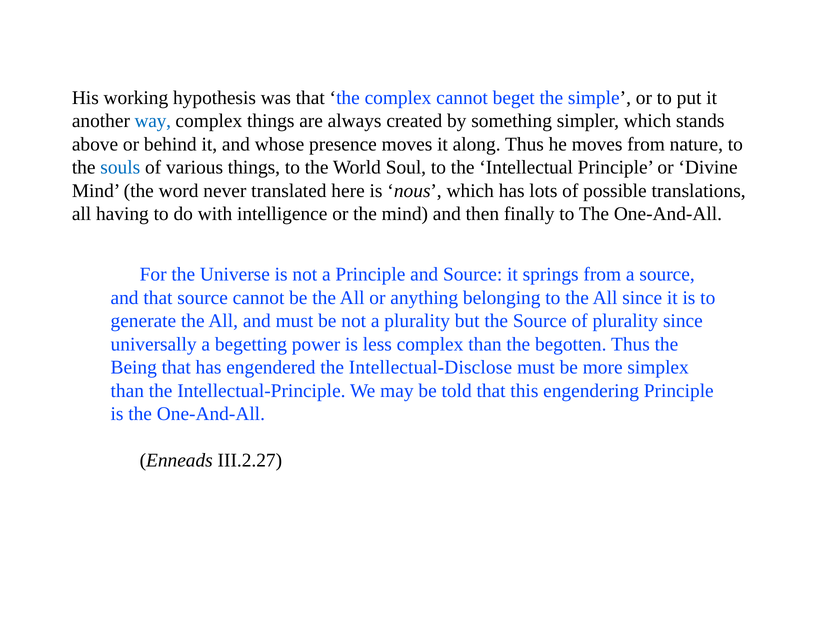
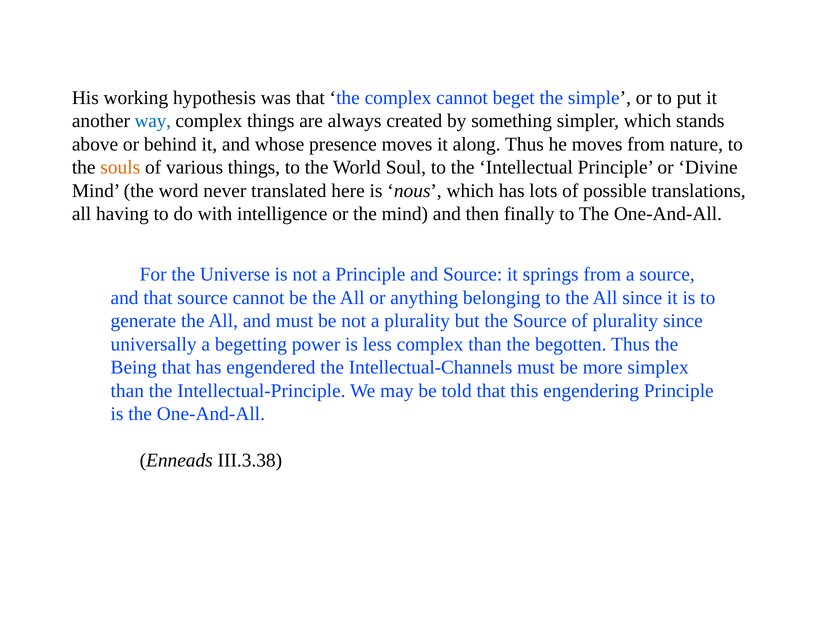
souls colour: blue -> orange (120, 168)
Intellectual-Disclose: Intellectual-Disclose -> Intellectual-Channels (431, 368)
III.2.27: III.2.27 -> III.3.38 (250, 461)
